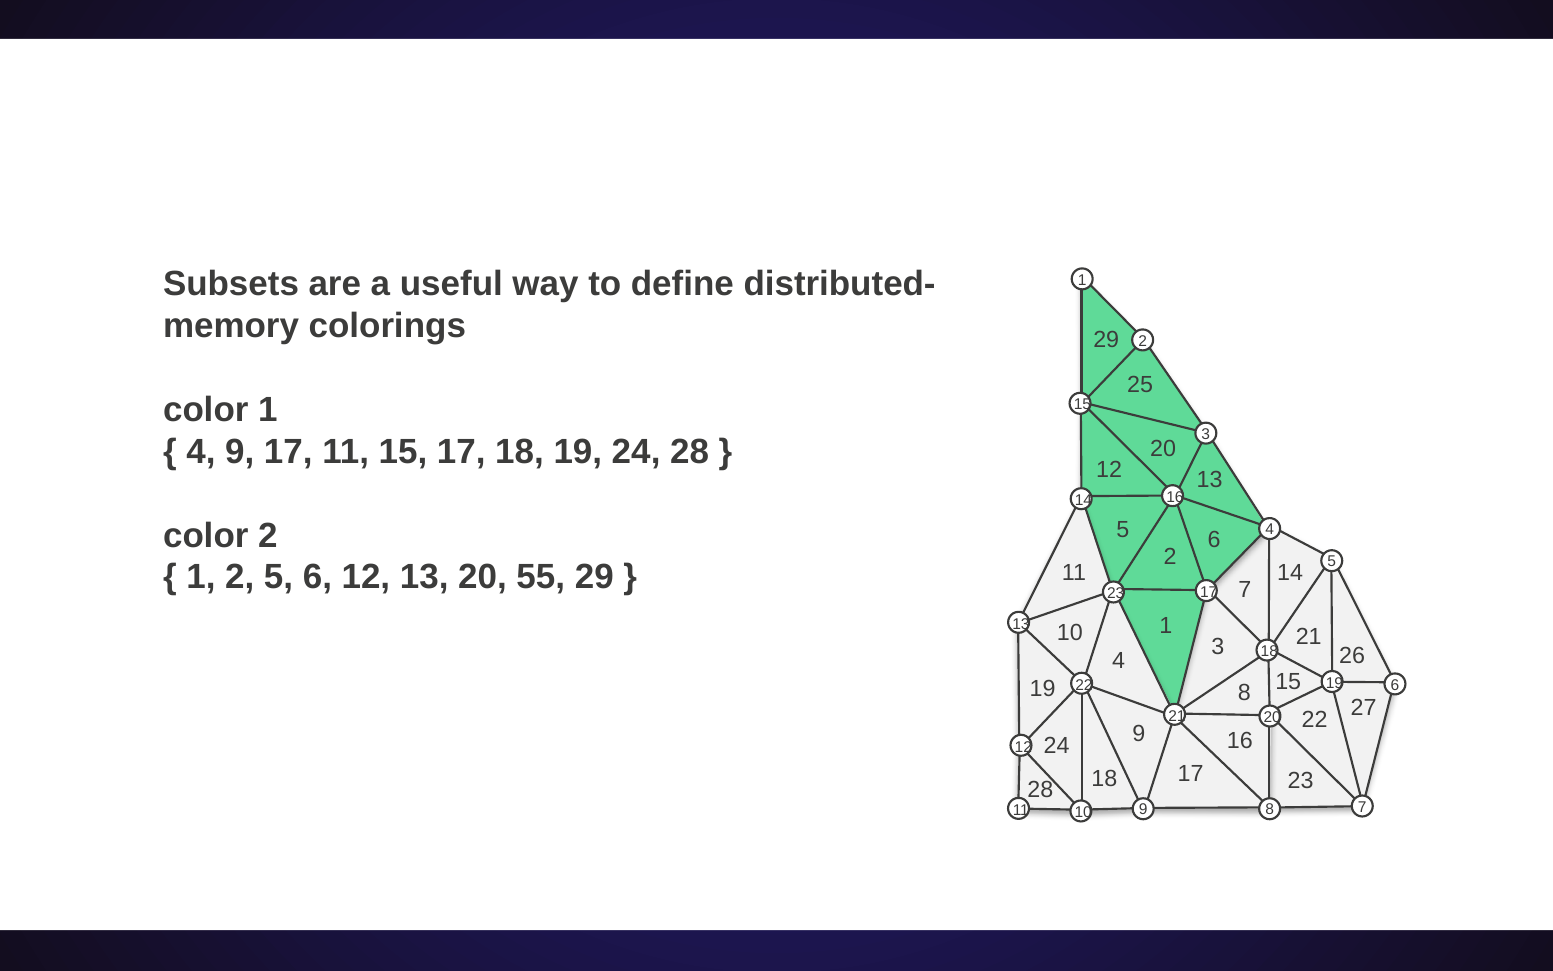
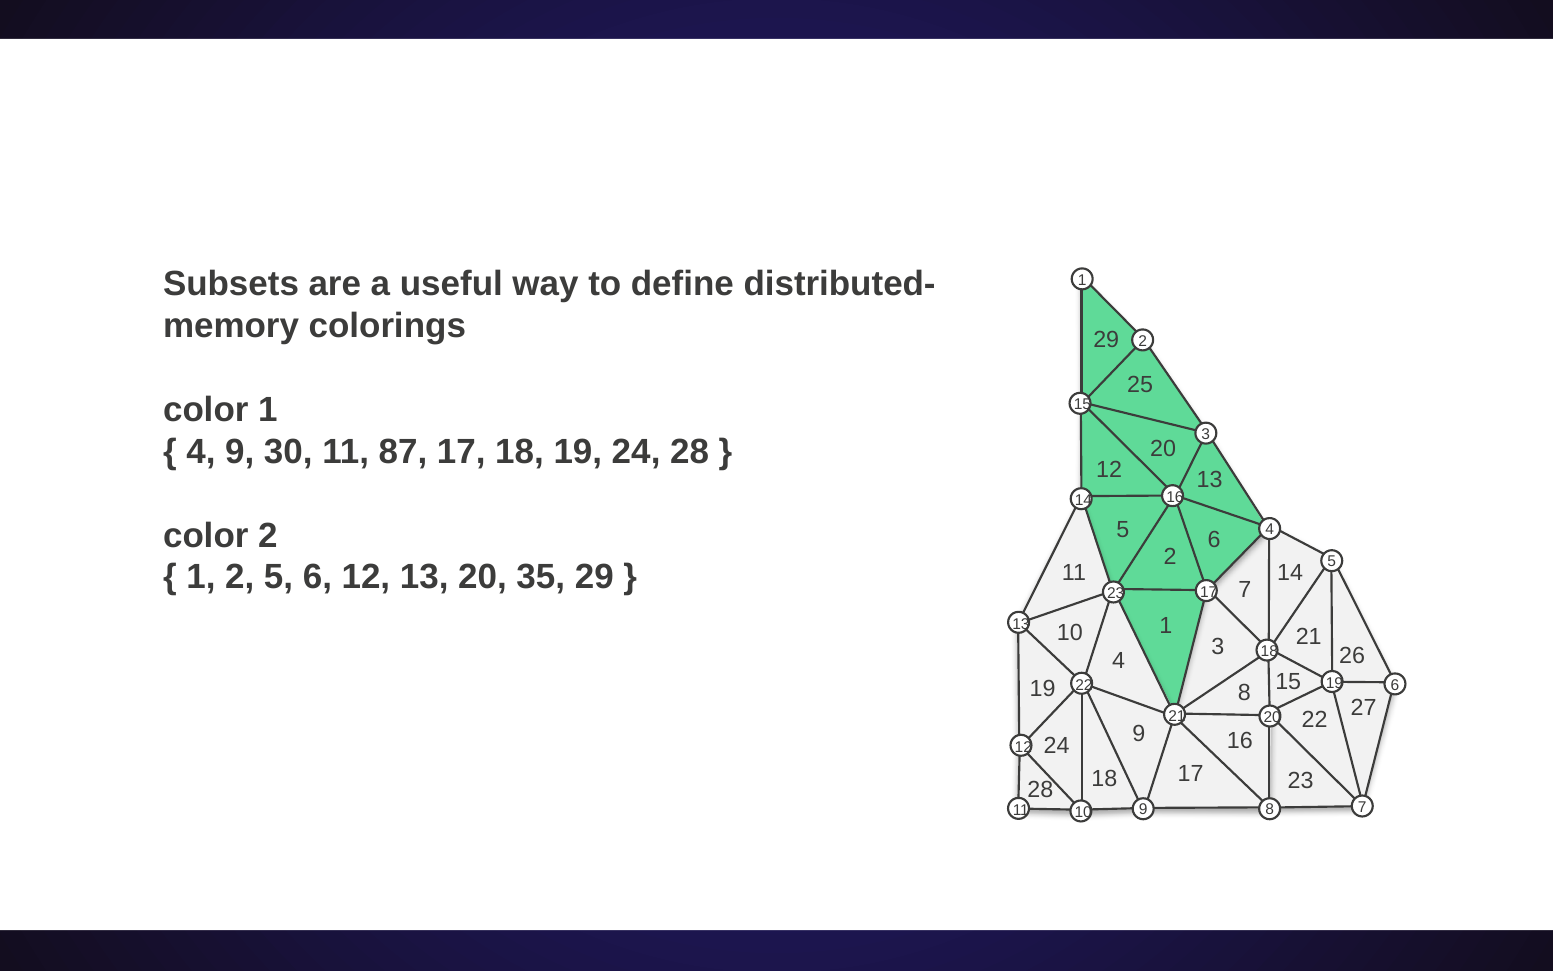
9 17: 17 -> 30 (288, 451)
11 15: 15 -> 87 (403, 451)
55: 55 -> 35 (541, 577)
